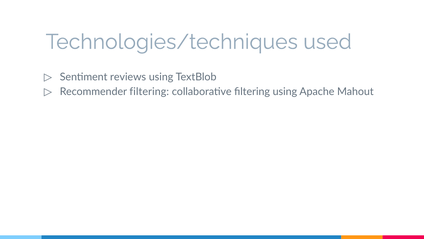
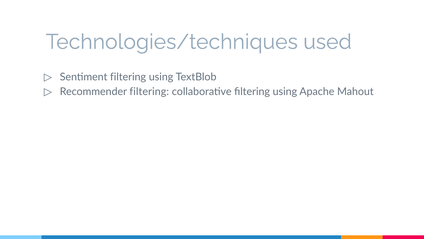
Sentiment reviews: reviews -> filtering (128, 77)
